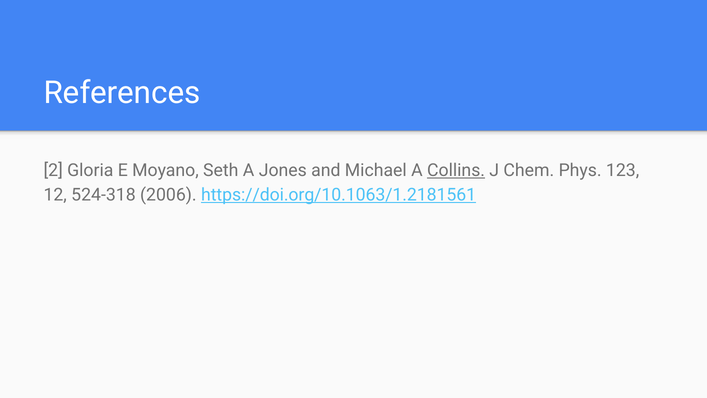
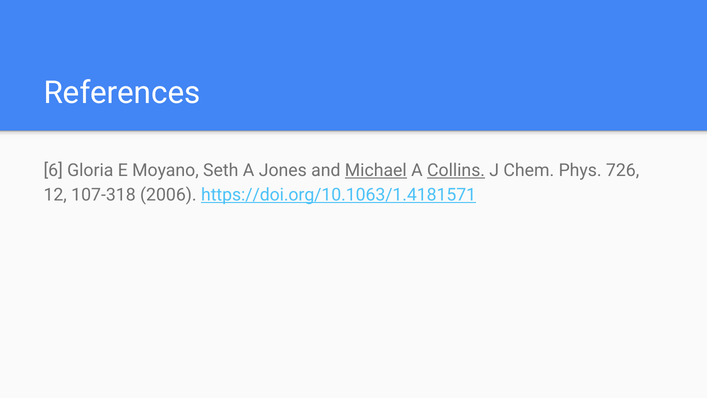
2: 2 -> 6 (53, 170)
Michael underline: none -> present (376, 170)
123: 123 -> 726 (623, 170)
524-318: 524-318 -> 107-318 (103, 195)
https://doi.org/10.1063/1.2181561: https://doi.org/10.1063/1.2181561 -> https://doi.org/10.1063/1.4181571 (339, 195)
